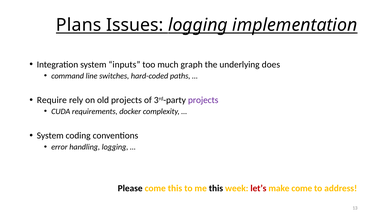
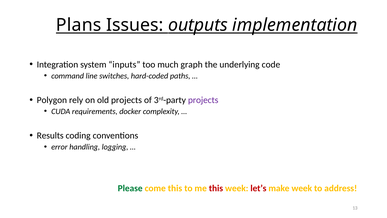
Issues logging: logging -> outputs (198, 25)
does: does -> code (271, 64)
Require: Require -> Polygon (52, 100)
System: System -> Results (50, 135)
Please colour: black -> green (130, 188)
this colour: black -> red (216, 188)
make come: come -> week (302, 188)
